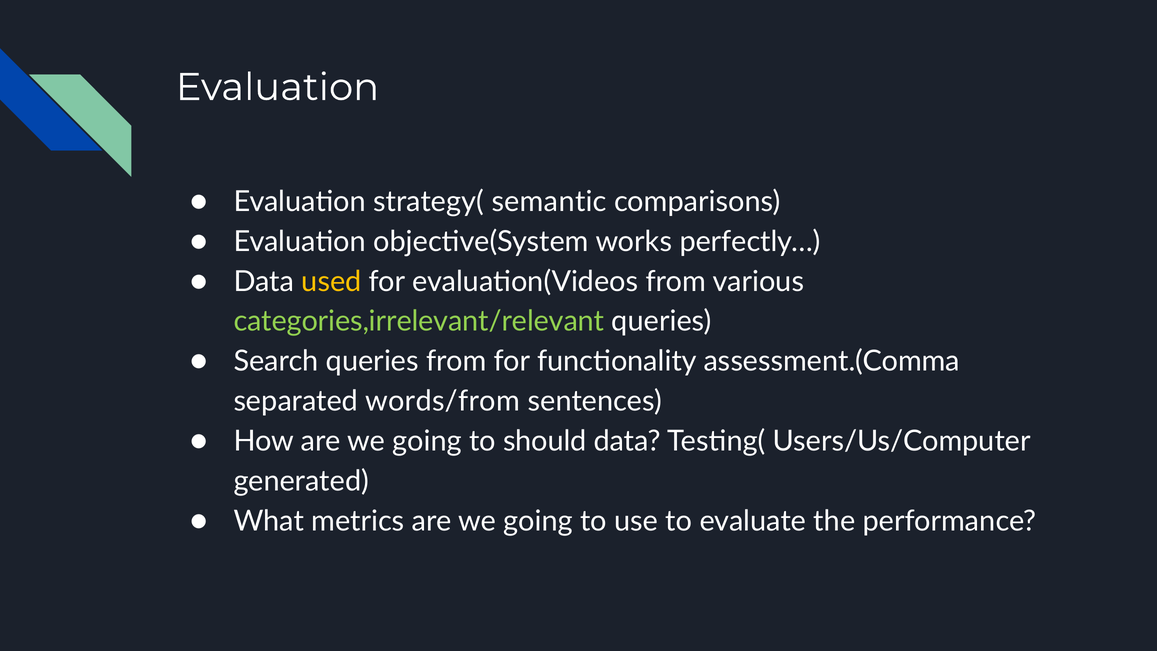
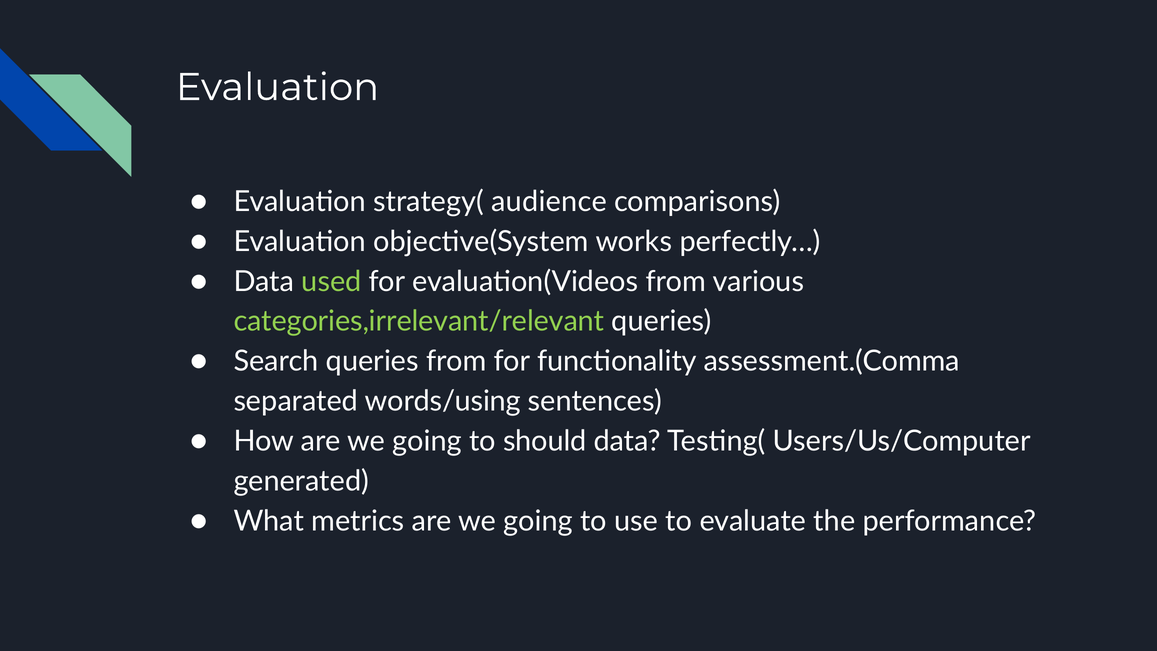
semantic: semantic -> audience (549, 202)
used colour: yellow -> light green (331, 281)
words/from: words/from -> words/using (443, 401)
